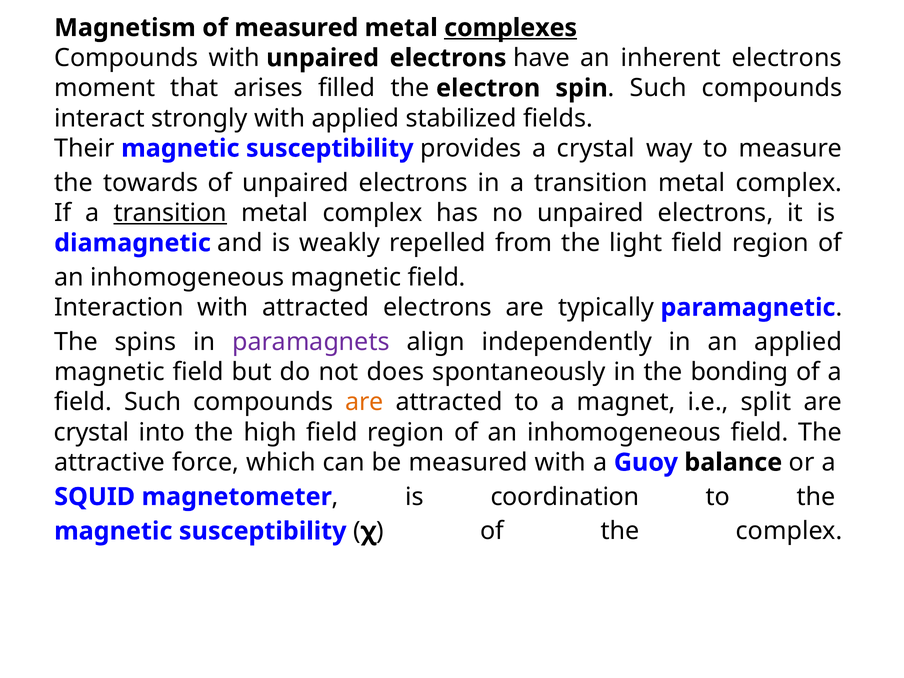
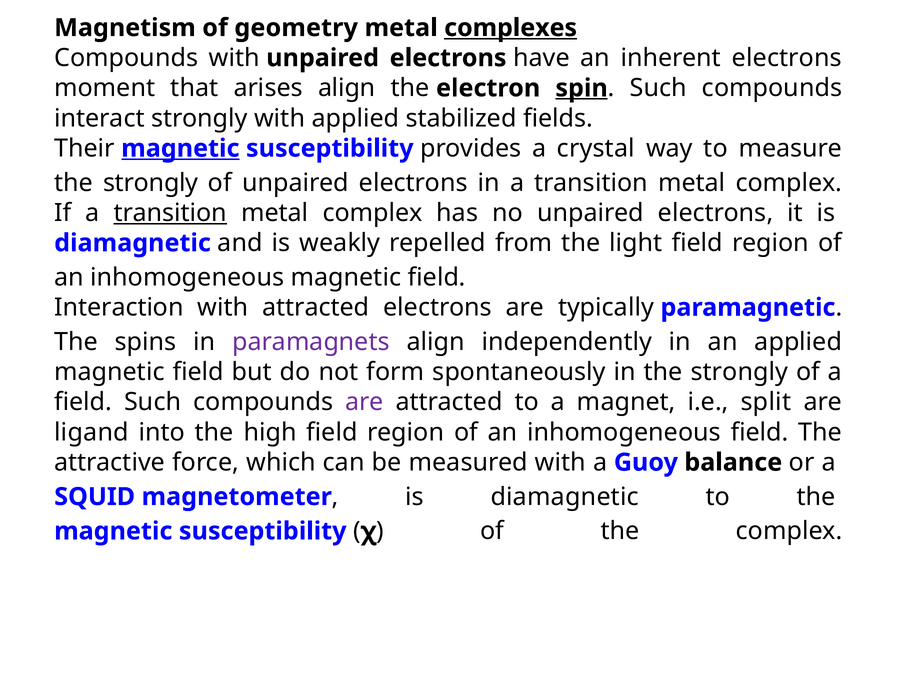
of measured: measured -> geometry (296, 28)
arises filled: filled -> align (347, 88)
spin underline: none -> present (582, 88)
magnetic underline: none -> present (180, 148)
towards: towards -> strongly (151, 183)
does: does -> form (395, 372)
in the bonding: bonding -> strongly (739, 372)
are colour: orange -> purple (364, 402)
crystal: crystal -> ligand (91, 432)
coordination: coordination -> diamagnetic (565, 497)
